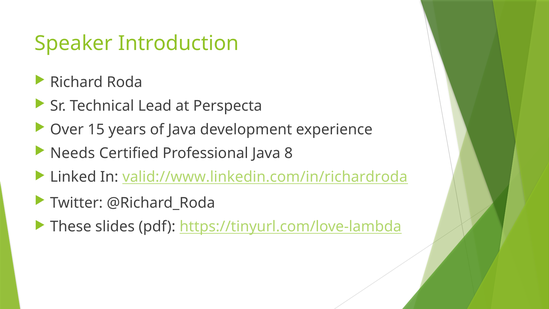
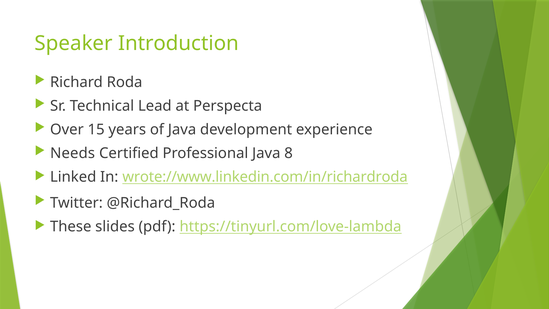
valid://www.linkedin.com/in/richardroda: valid://www.linkedin.com/in/richardroda -> wrote://www.linkedin.com/in/richardroda (265, 177)
